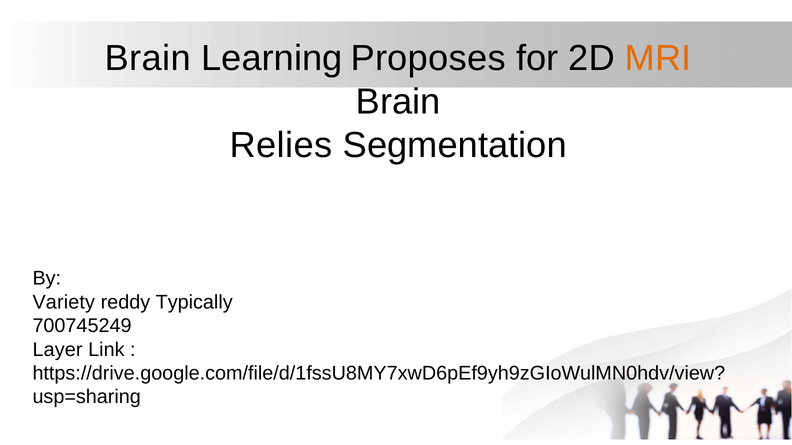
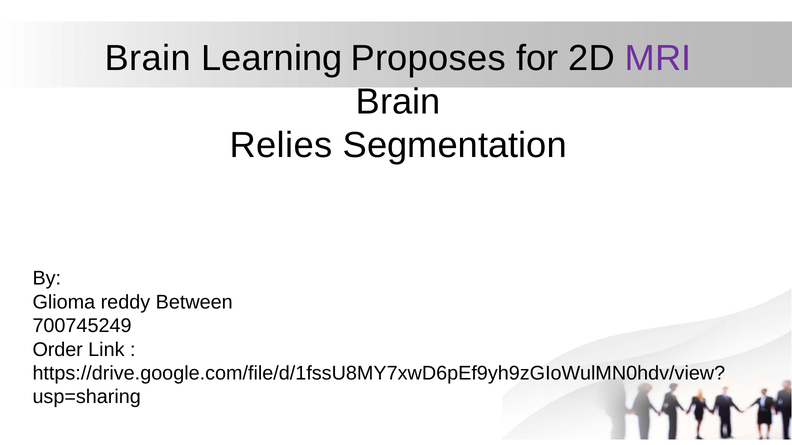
MRI colour: orange -> purple (658, 58)
Variety: Variety -> Glioma (64, 302)
Typically: Typically -> Between (194, 302)
Layer: Layer -> Order (58, 350)
